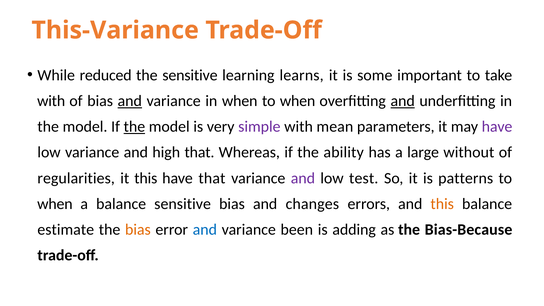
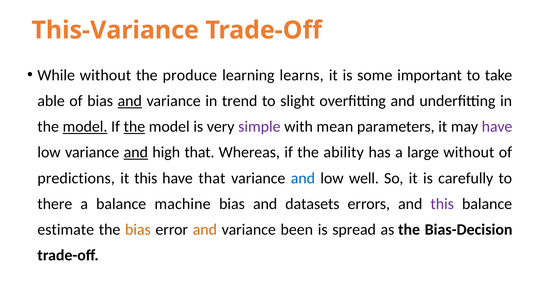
While reduced: reduced -> without (105, 75)
the sensitive: sensitive -> produce (190, 75)
with: with -> able (51, 101)
in when: when -> trend (240, 101)
when: when -> slight (298, 101)
and underline: present -> none (403, 101)
model underline: none -> present (85, 127)
and underline: none -> present (136, 152)
regularities: regularities -> predictions (76, 178)
and colour: purple -> blue (303, 178)
test: test -> well (364, 178)
patterns: patterns -> carefully (466, 178)
when: when -> there (55, 204)
balance sensitive: sensitive -> machine (183, 204)
changes: changes -> datasets (312, 204)
this colour: orange -> purple (442, 204)
and colour: blue -> orange (205, 230)
adding: adding -> spread (354, 230)
Bias-Because: Bias-Because -> Bias-Decision (469, 230)
